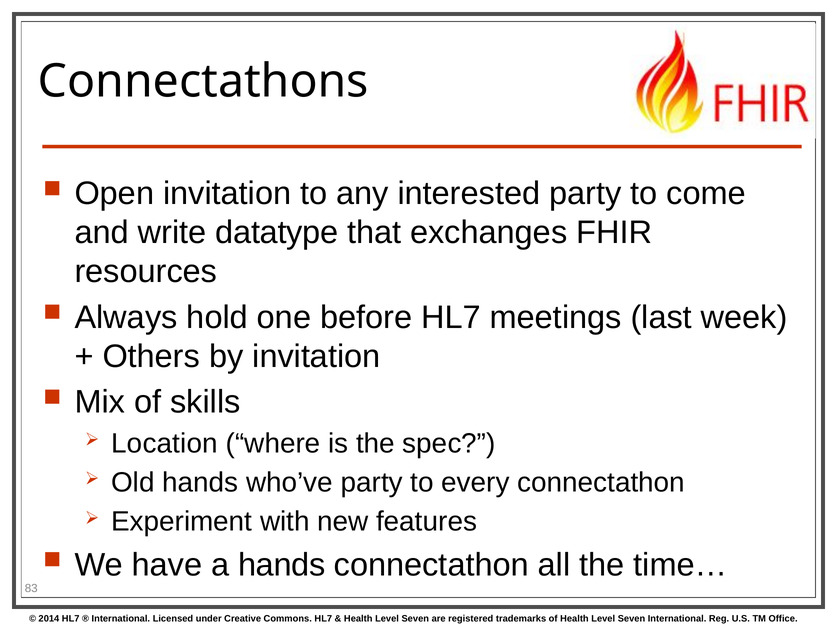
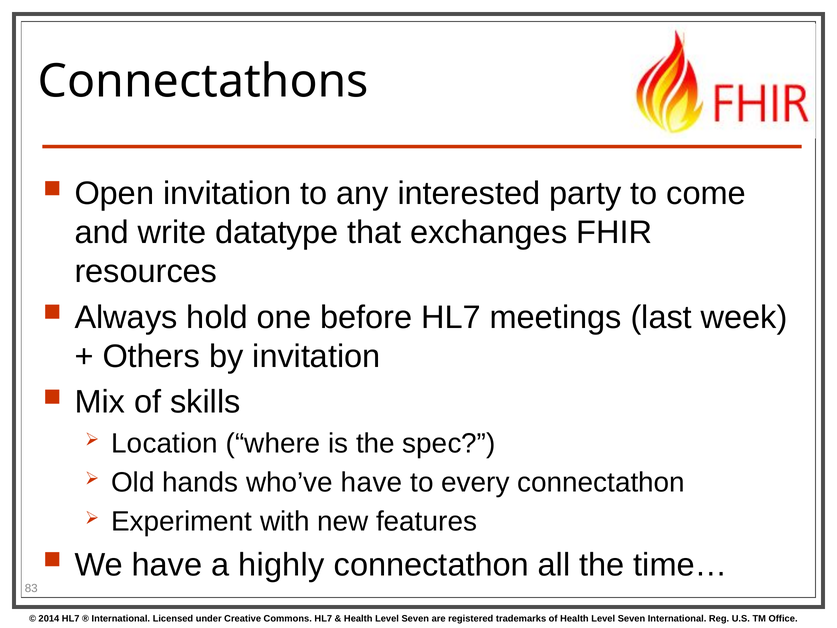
who’ve party: party -> have (372, 482)
a hands: hands -> highly (281, 565)
